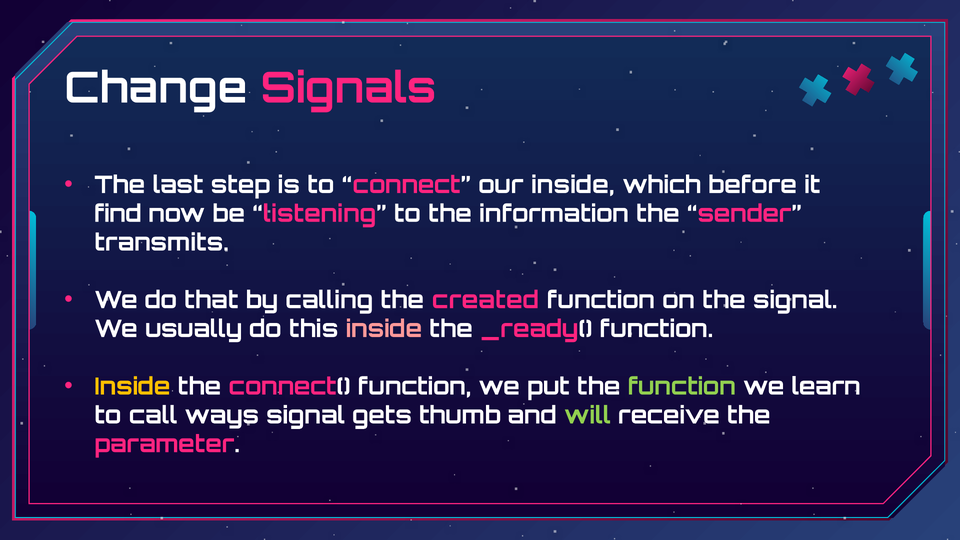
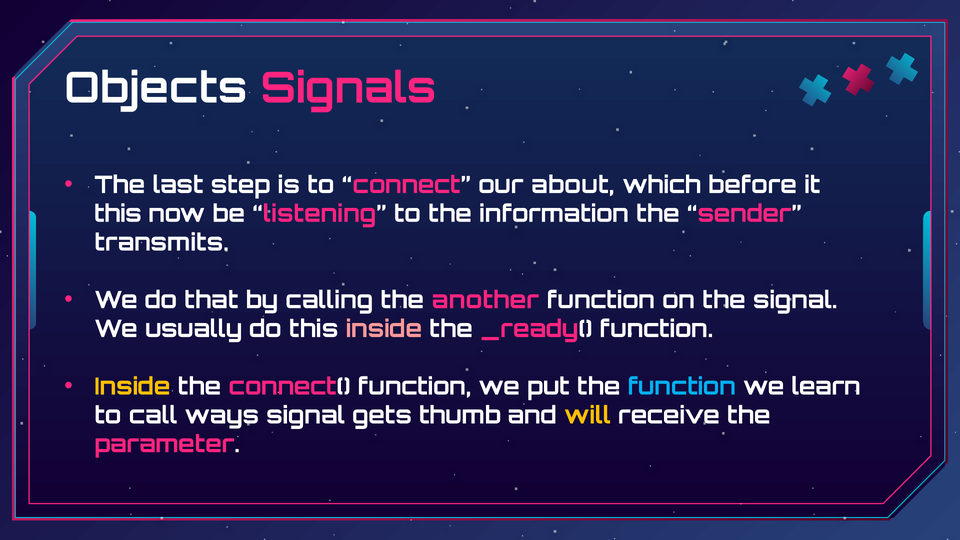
Change: Change -> Objects (156, 88)
our inside: inside -> about (573, 185)
find: find -> this (118, 214)
created: created -> another (485, 300)
function colour: light green -> light blue (682, 387)
will colour: light green -> yellow (587, 416)
